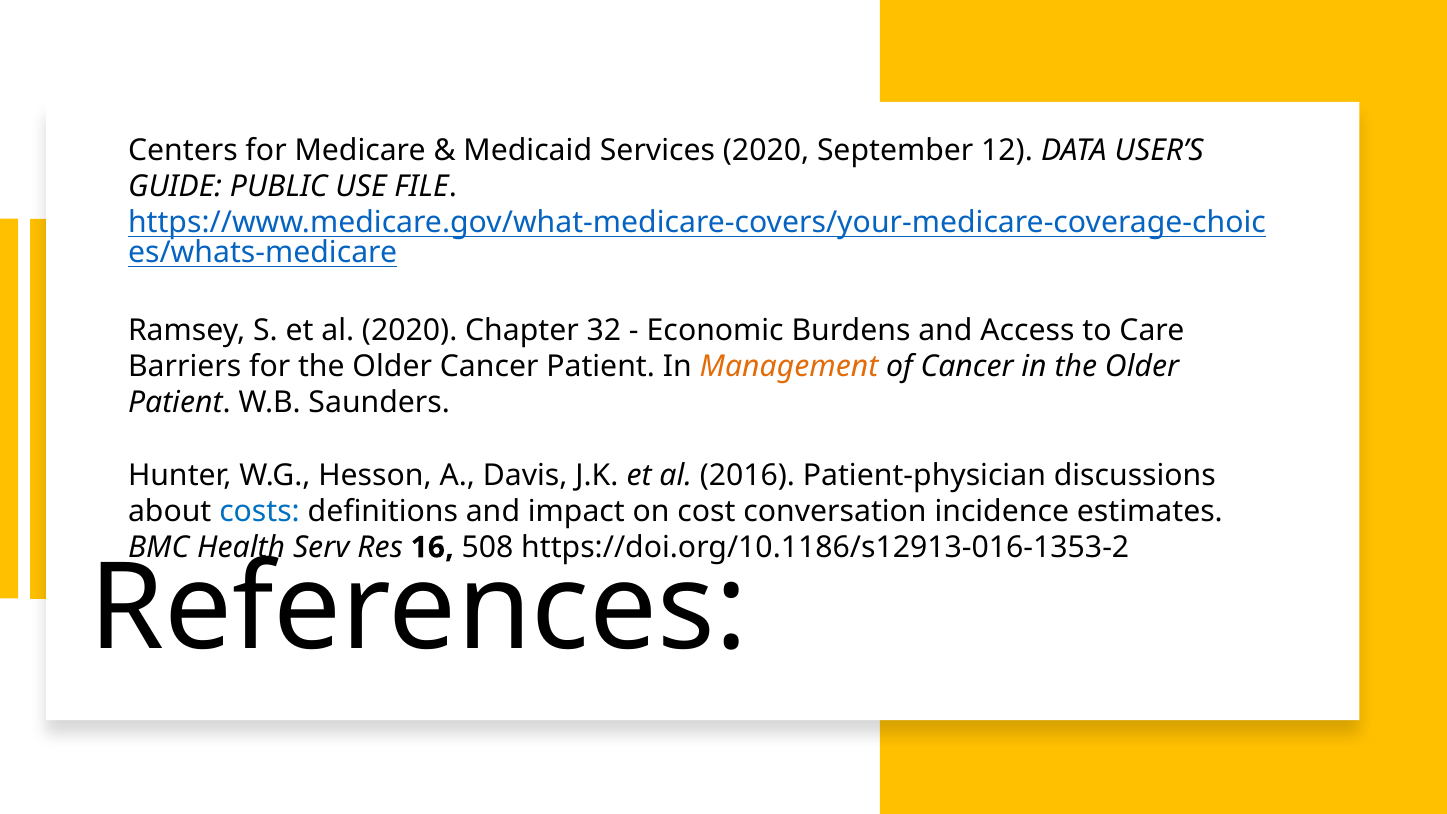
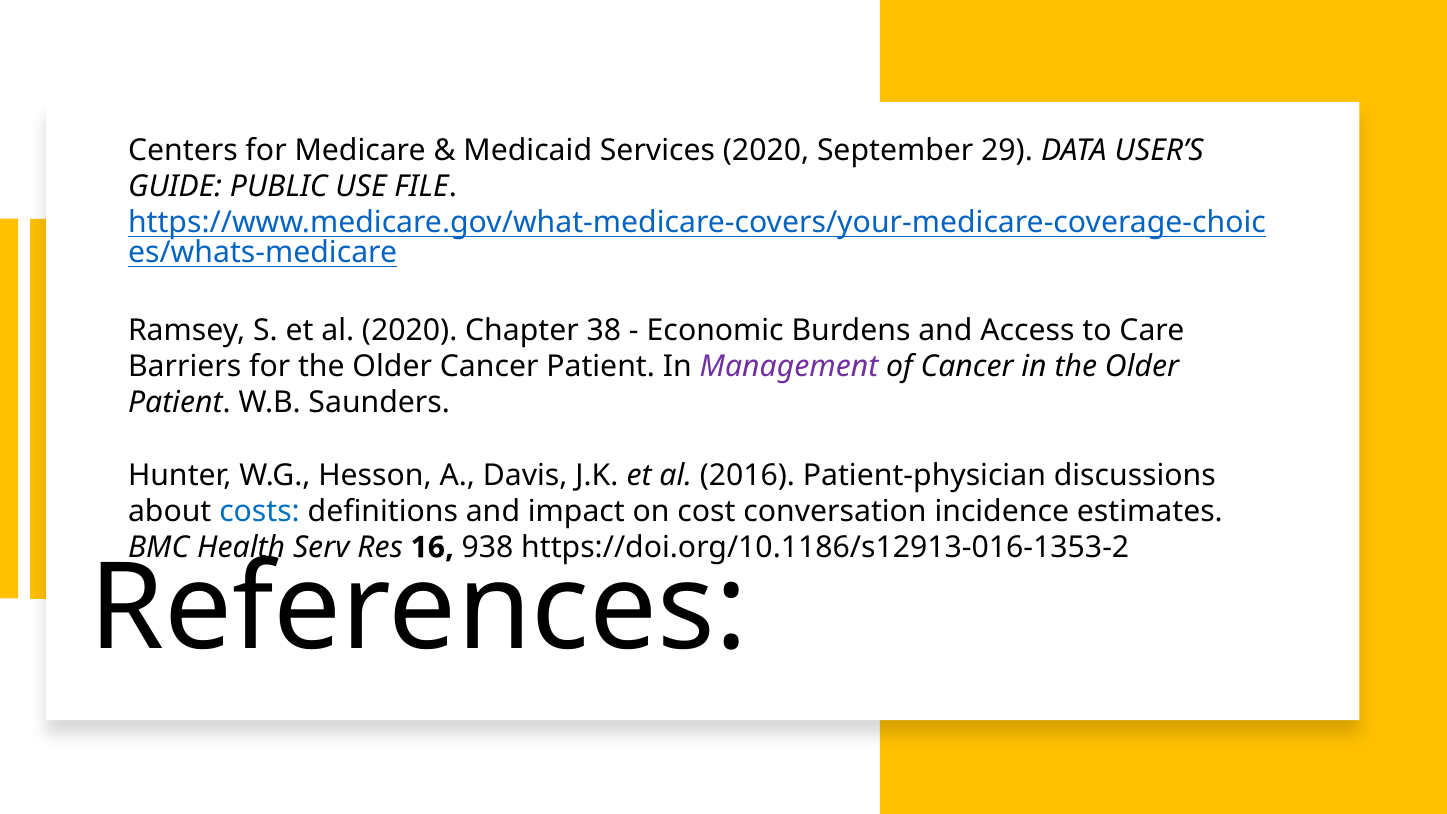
12: 12 -> 29 (1007, 150)
32: 32 -> 38 (604, 330)
Management colour: orange -> purple (789, 366)
508: 508 -> 938 (488, 547)
